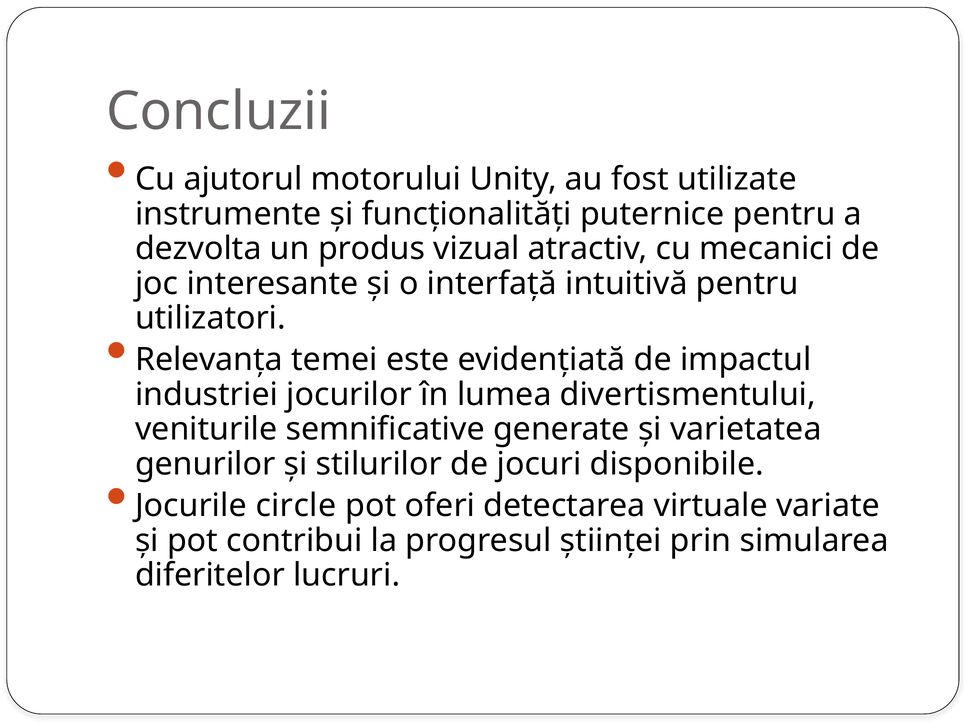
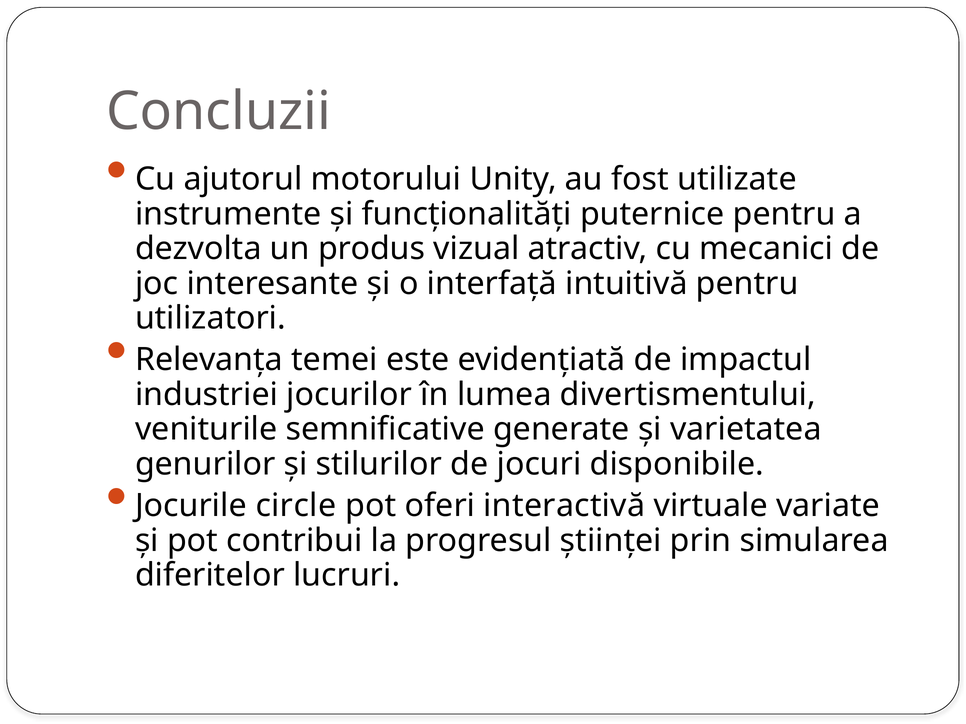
detectarea: detectarea -> interactivă (564, 506)
